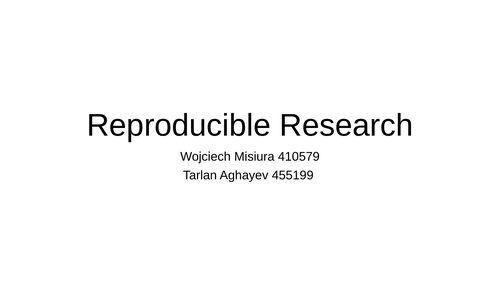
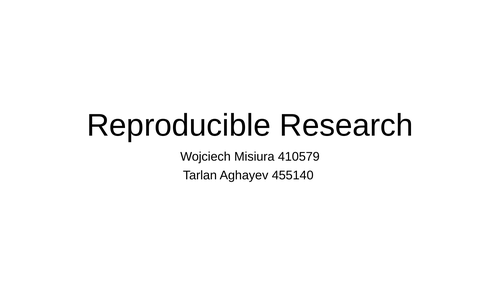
455199: 455199 -> 455140 (293, 175)
